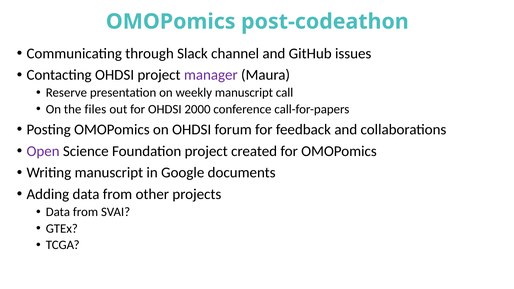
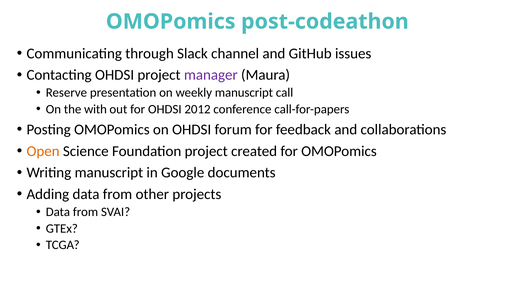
files: files -> with (95, 109)
2000: 2000 -> 2012 (198, 109)
Open colour: purple -> orange (43, 151)
